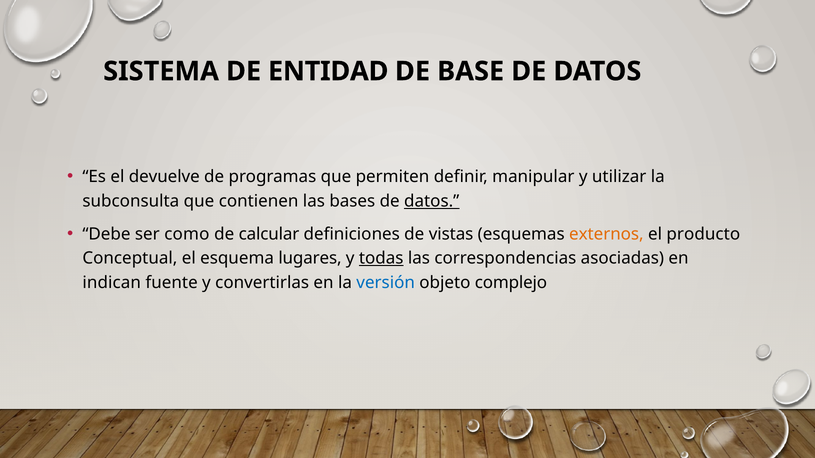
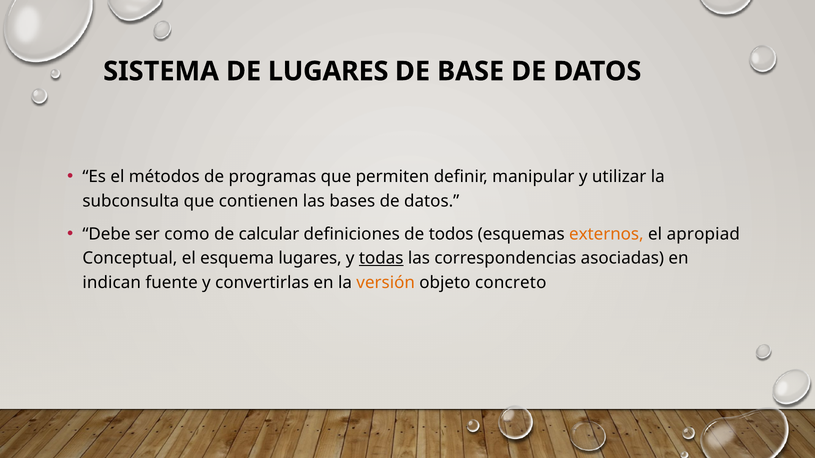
DE ENTIDAD: ENTIDAD -> LUGARES (328, 71)
devuelve: devuelve -> métodos (164, 177)
datos underline: present -> none (432, 201)
vistas: vistas -> todos (451, 234)
producto: producto -> apropiad (703, 234)
versión colour: blue -> orange (386, 283)
complejo: complejo -> concreto (511, 283)
